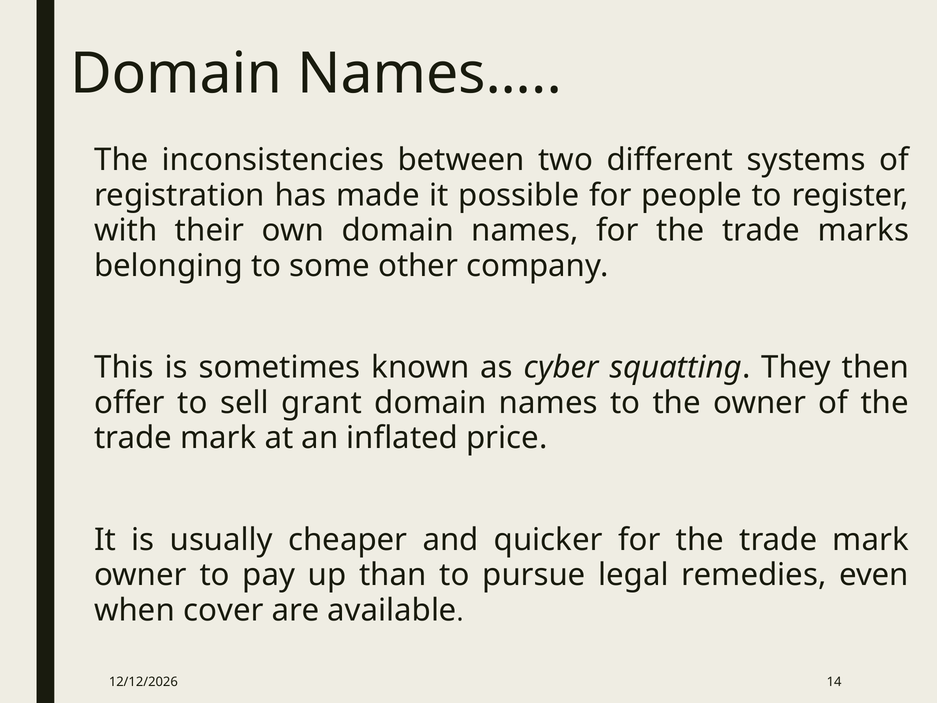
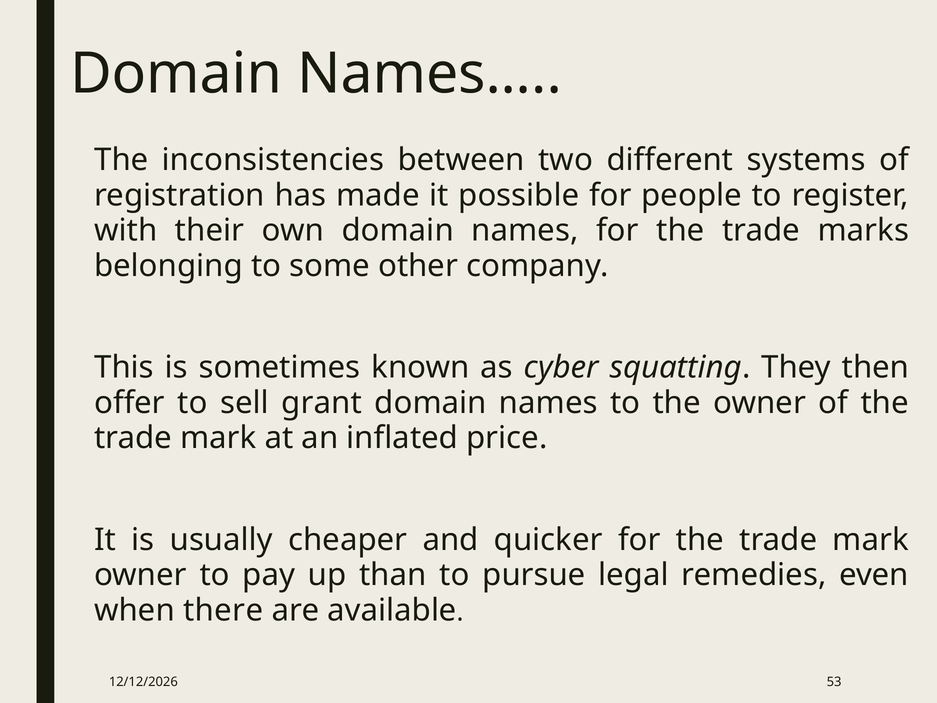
cover: cover -> there (223, 610)
14: 14 -> 53 (834, 682)
